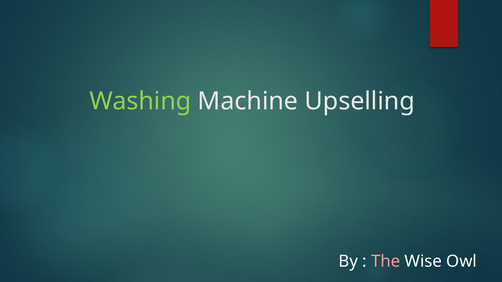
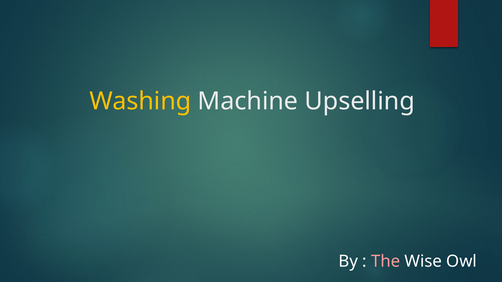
Washing colour: light green -> yellow (140, 101)
